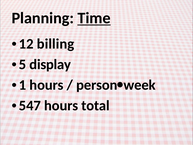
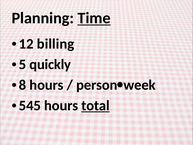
display: display -> quickly (50, 64)
1: 1 -> 8 (22, 85)
547: 547 -> 545 (30, 105)
total underline: none -> present (95, 105)
